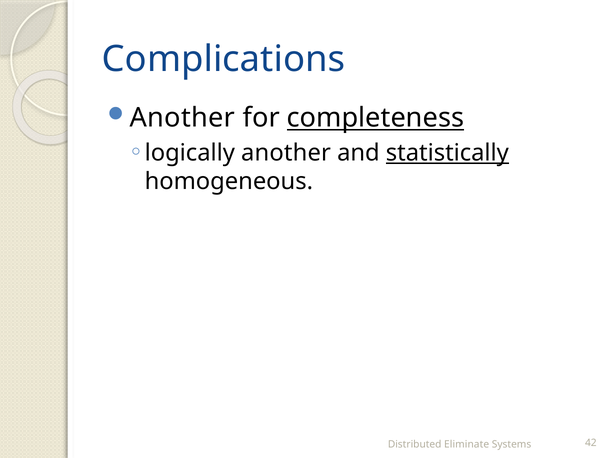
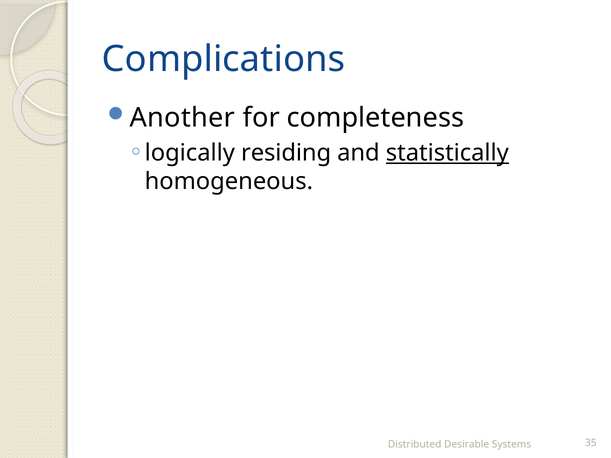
completeness underline: present -> none (375, 118)
logically another: another -> residing (286, 153)
Eliminate: Eliminate -> Desirable (467, 445)
42: 42 -> 35 (591, 443)
